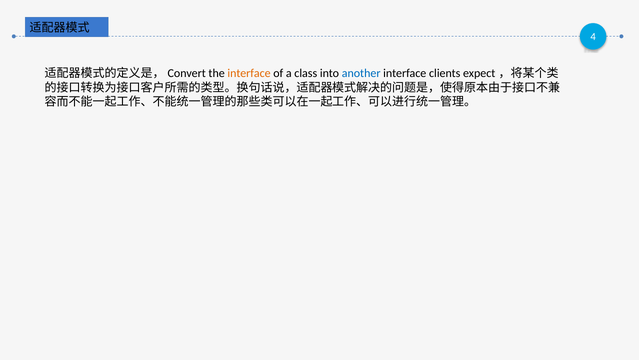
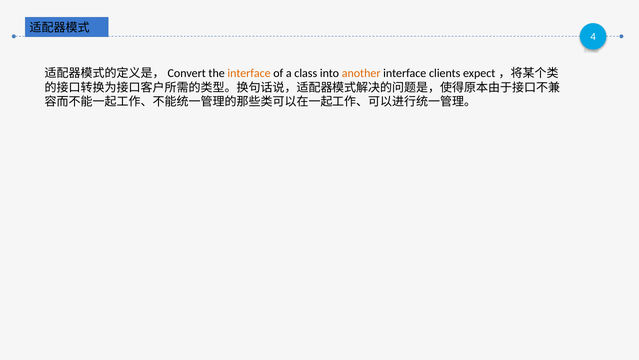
another colour: blue -> orange (361, 73)
